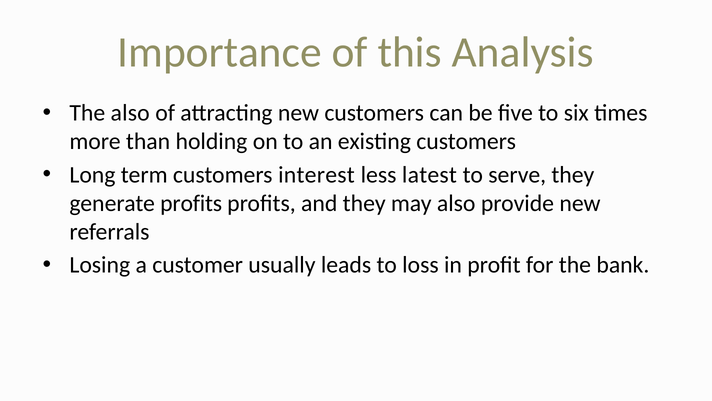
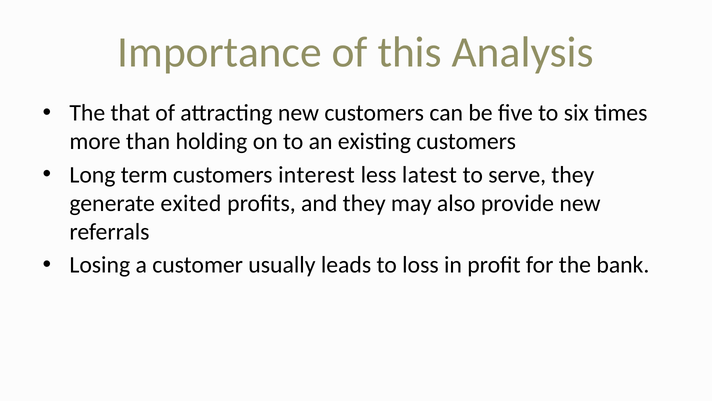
The also: also -> that (130, 113)
generate profits: profits -> exited (191, 203)
